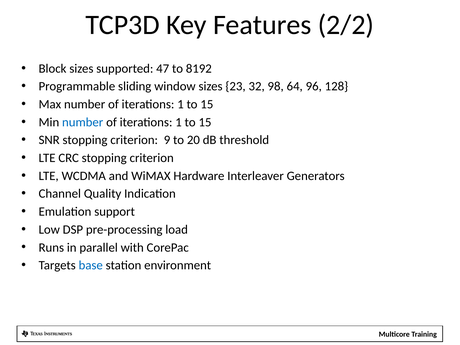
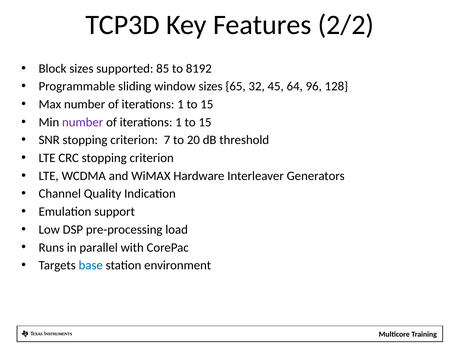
47: 47 -> 85 (163, 69)
23: 23 -> 65 (236, 86)
98: 98 -> 45 (276, 86)
number colour: blue -> purple (83, 122)
9: 9 -> 7 (167, 140)
